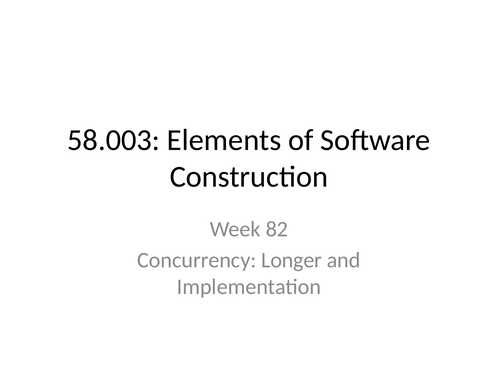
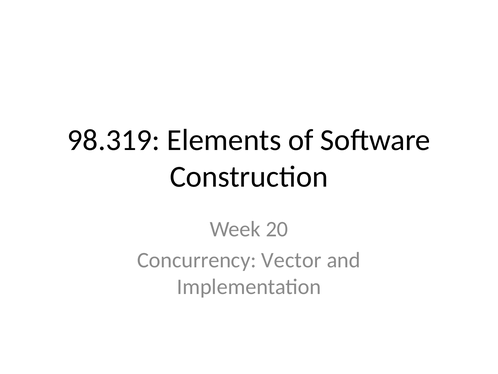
58.003: 58.003 -> 98.319 (114, 140)
82: 82 -> 20 (277, 229)
Longer: Longer -> Vector (291, 260)
